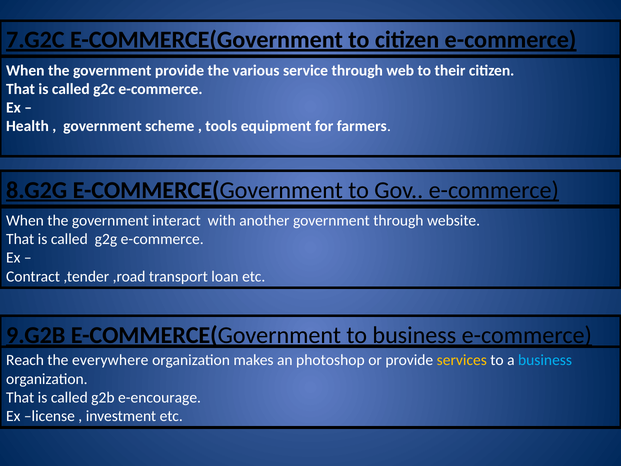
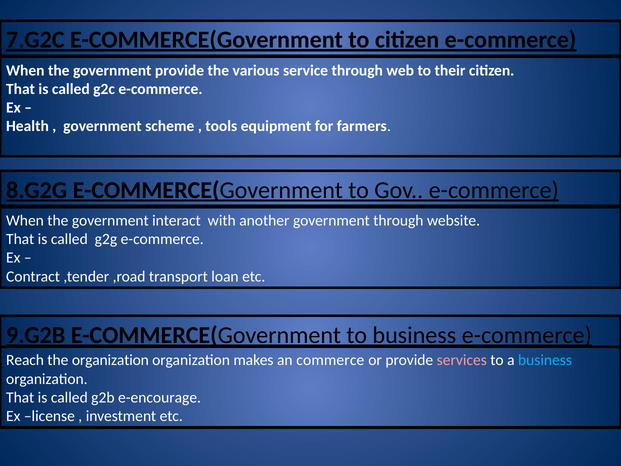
the everywhere: everywhere -> organization (110, 360)
photoshop: photoshop -> commerce (330, 360)
services colour: yellow -> pink (462, 360)
